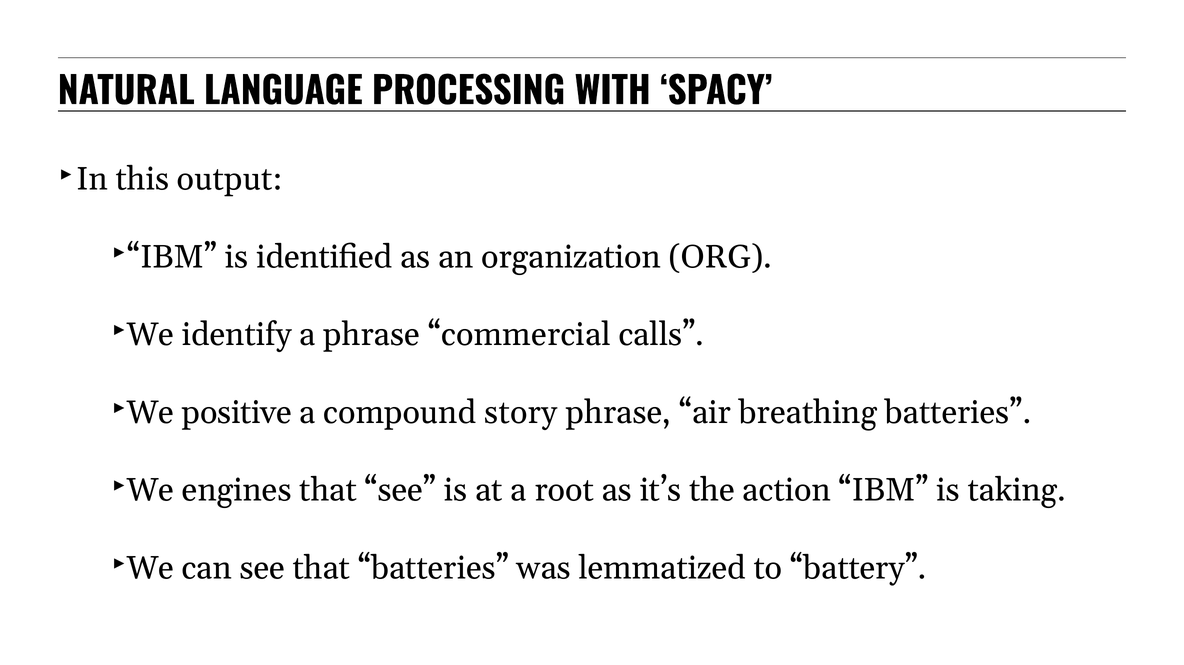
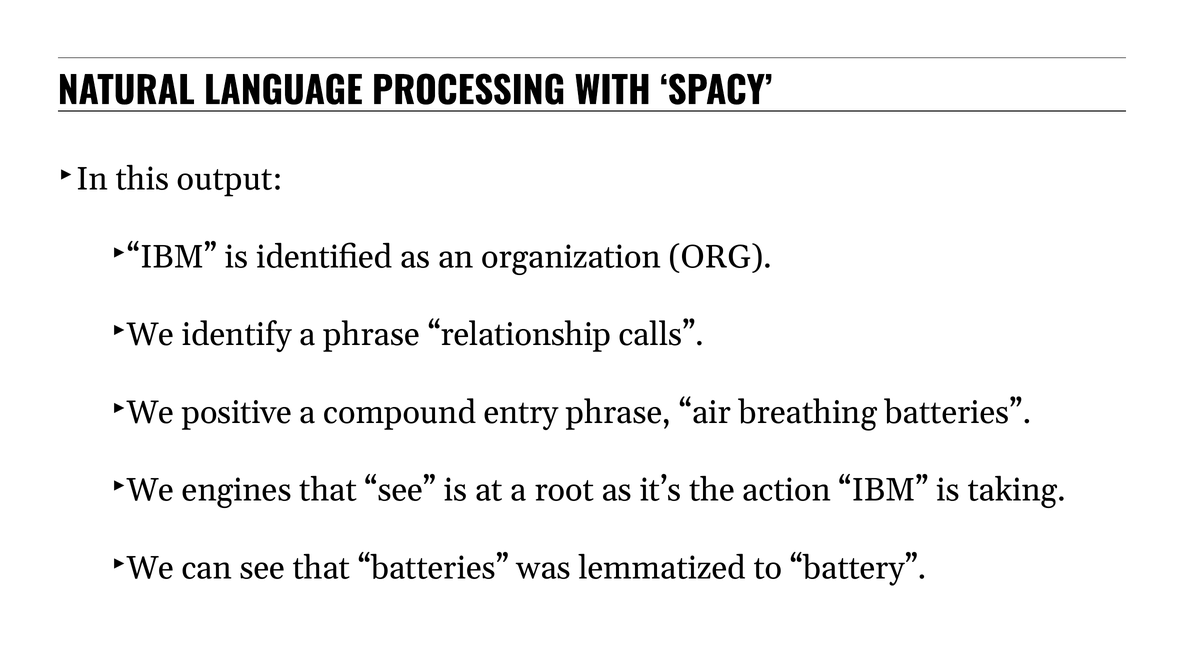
commercial: commercial -> relationship (519, 335)
story: story -> entry (521, 412)
